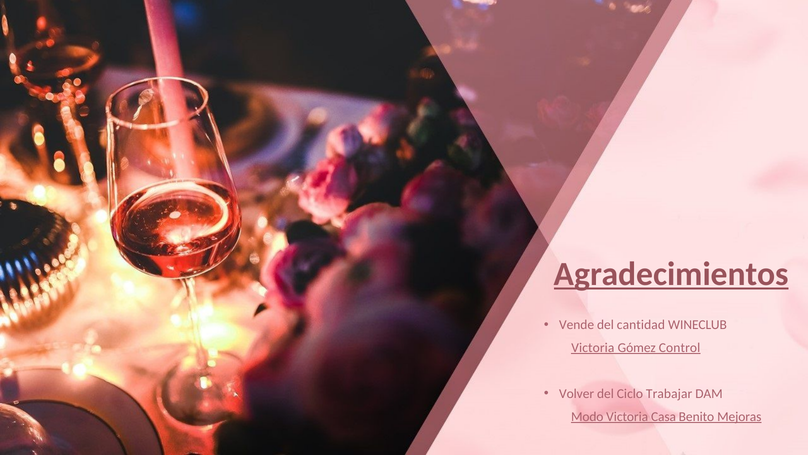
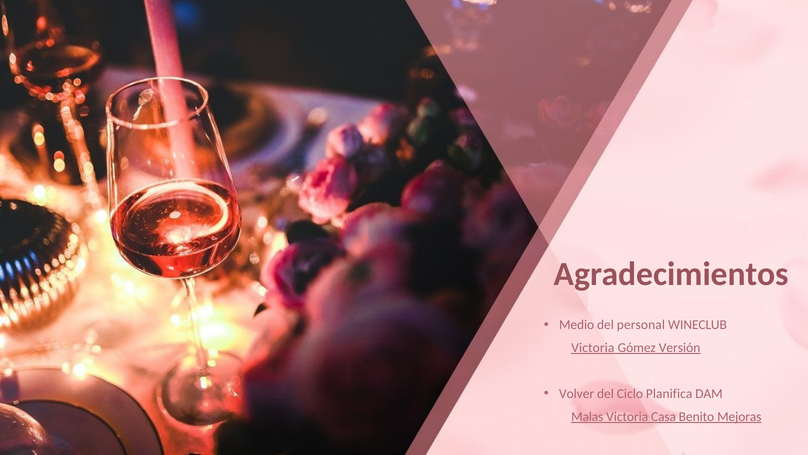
Agradecimientos underline: present -> none (671, 274)
Vende: Vende -> Medio (577, 324)
cantidad: cantidad -> personal (641, 324)
Control: Control -> Versión (680, 347)
Trabajar: Trabajar -> Planifica (669, 393)
Modo: Modo -> Malas (587, 416)
